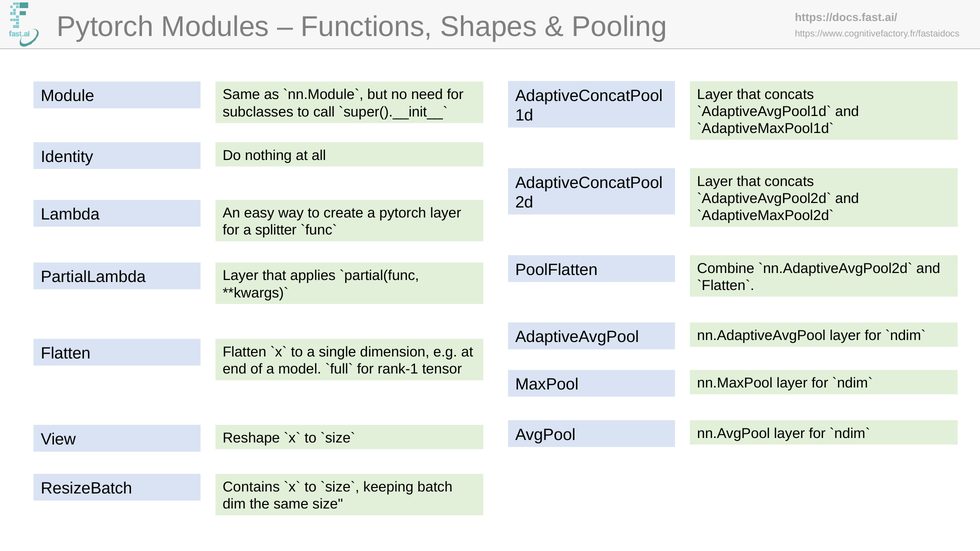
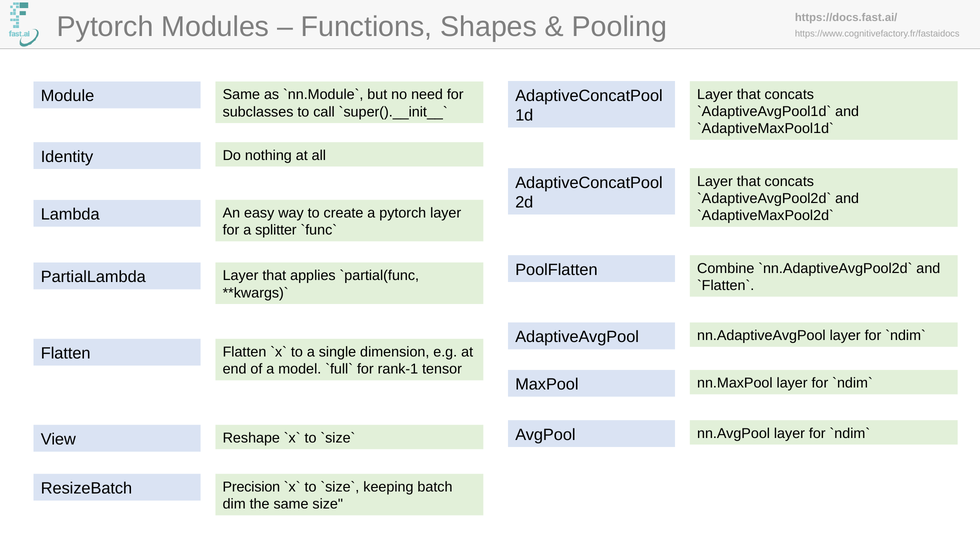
Contains: Contains -> Precision (251, 487)
